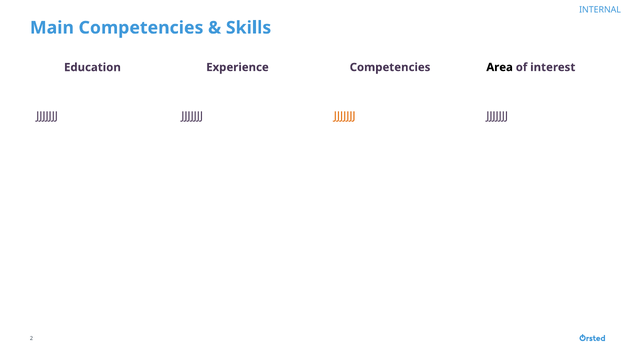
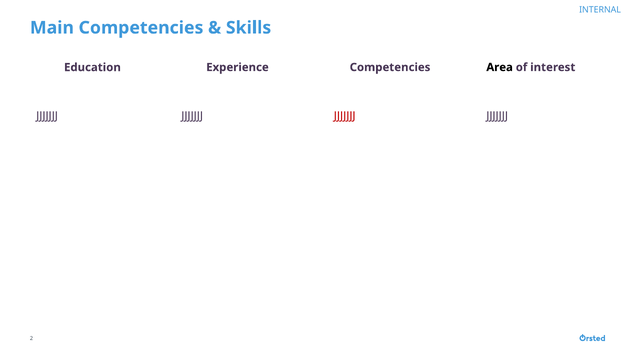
JJJJJJJ colour: orange -> red (345, 116)
